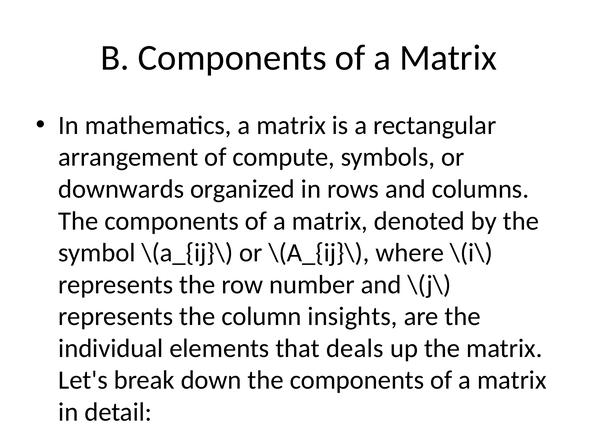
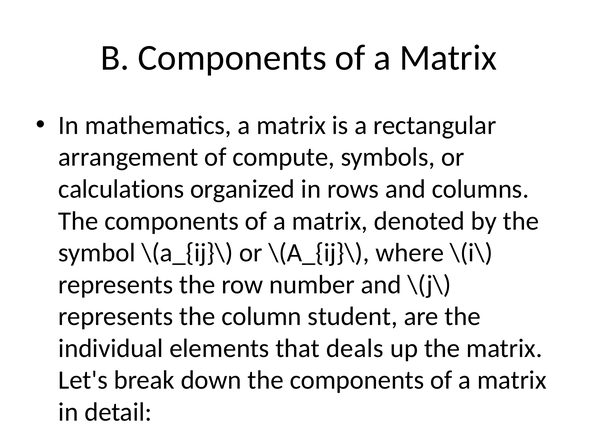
downwards: downwards -> calculations (121, 189)
insights: insights -> student (353, 317)
